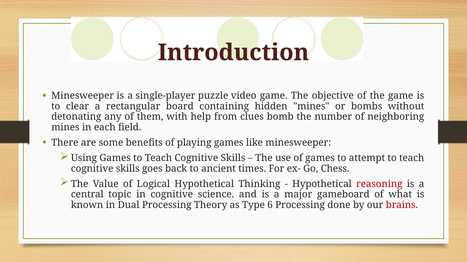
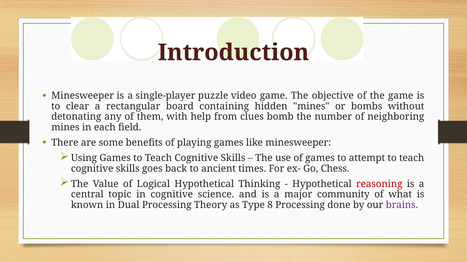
gameboard: gameboard -> community (343, 195)
6: 6 -> 8 (270, 205)
brains colour: red -> purple (402, 205)
